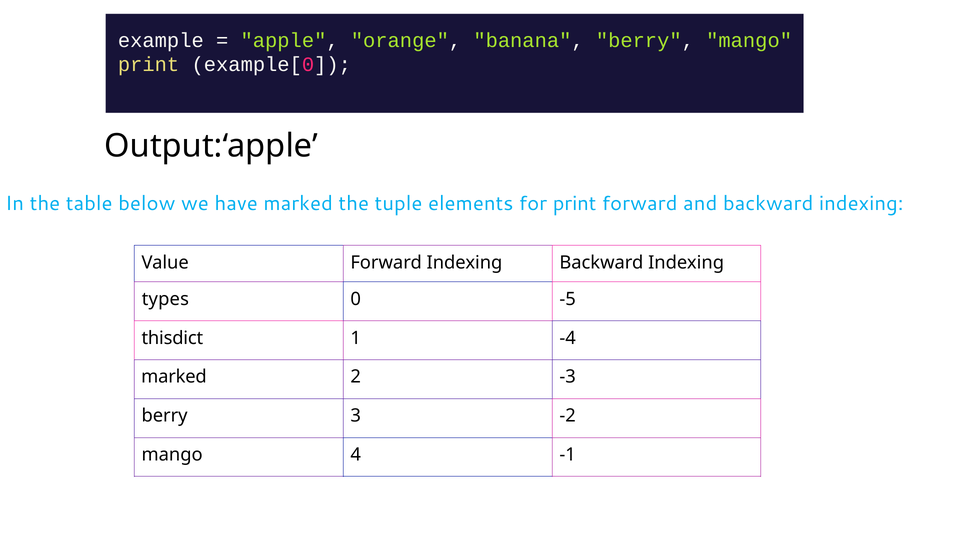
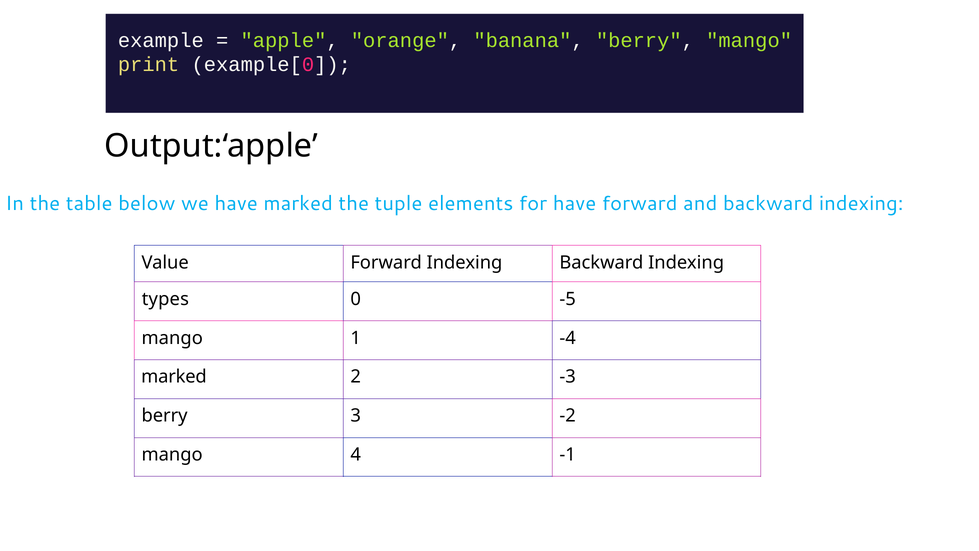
for print: print -> have (575, 204)
thisdict: thisdict -> mango (172, 338)
